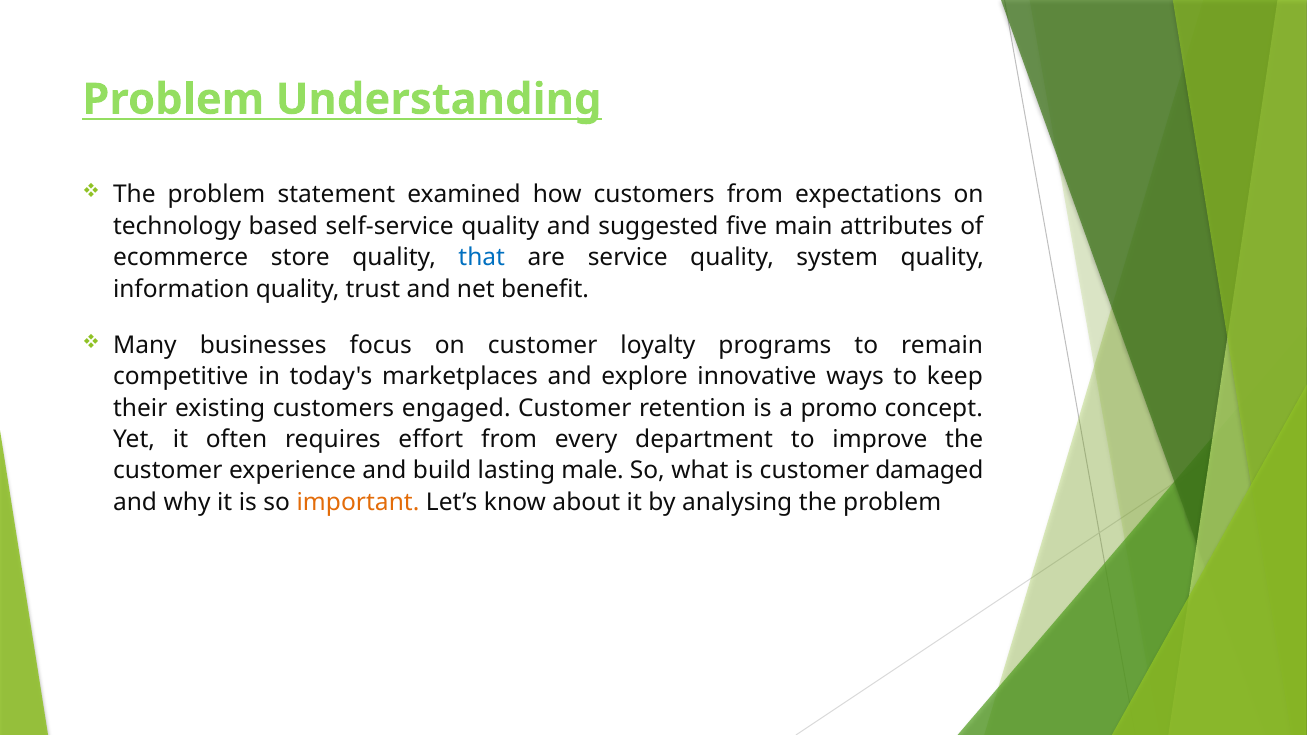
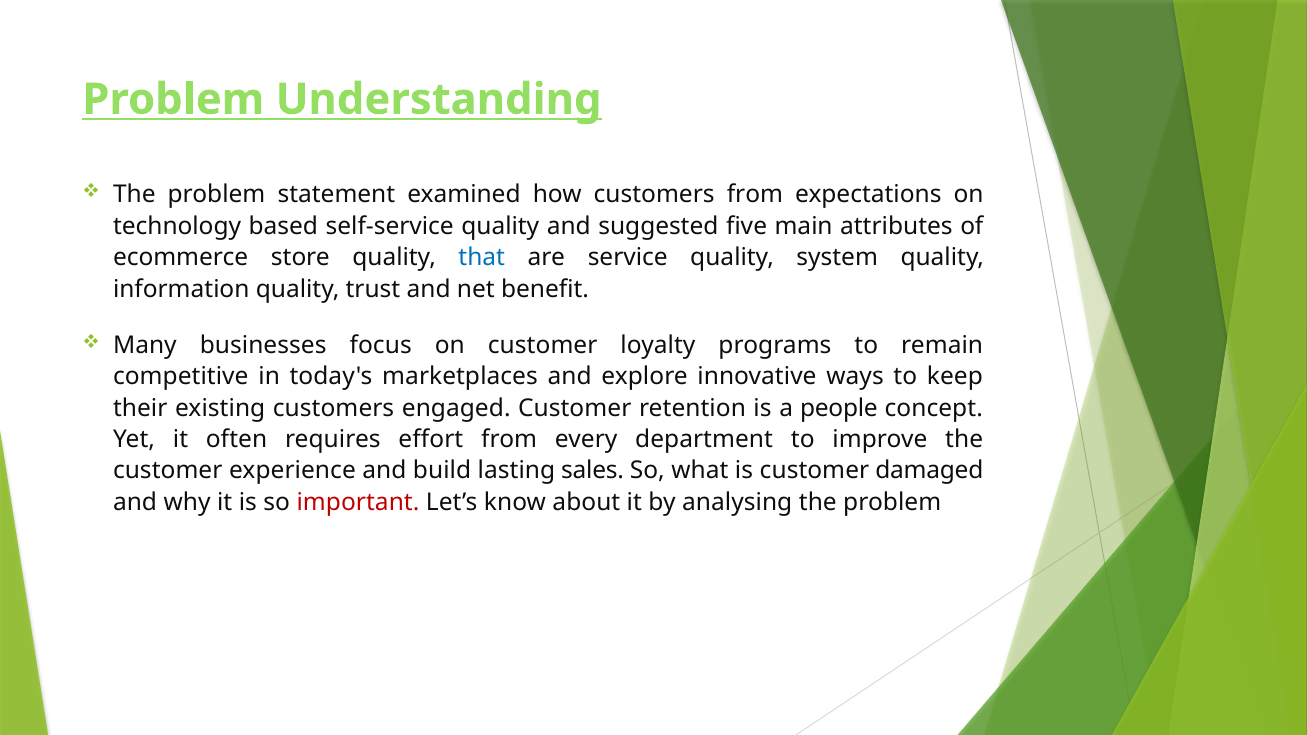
promo: promo -> people (839, 408)
male: male -> sales (593, 471)
important colour: orange -> red (358, 502)
